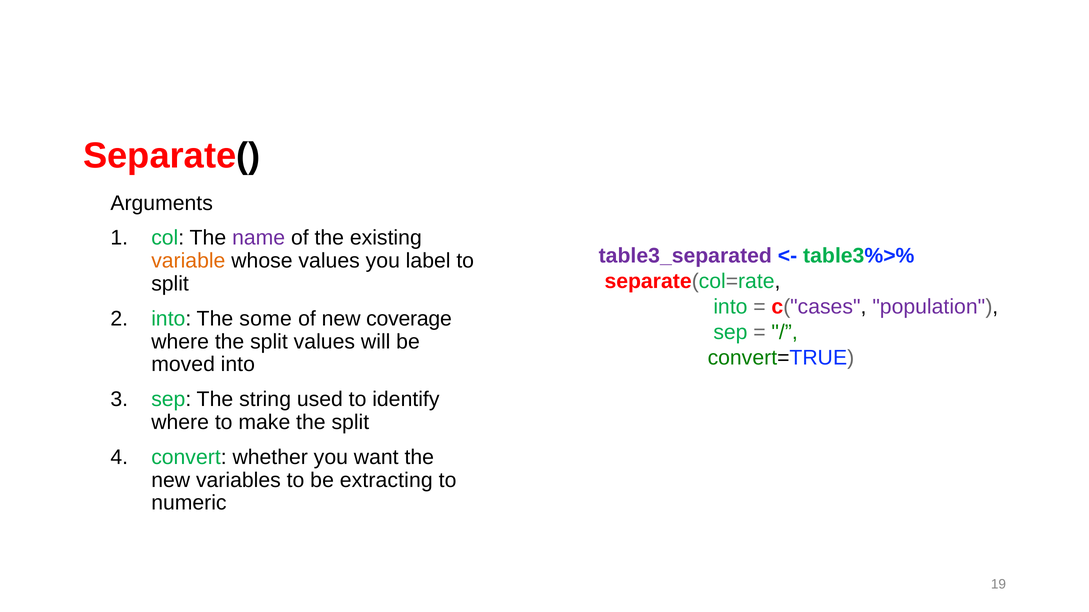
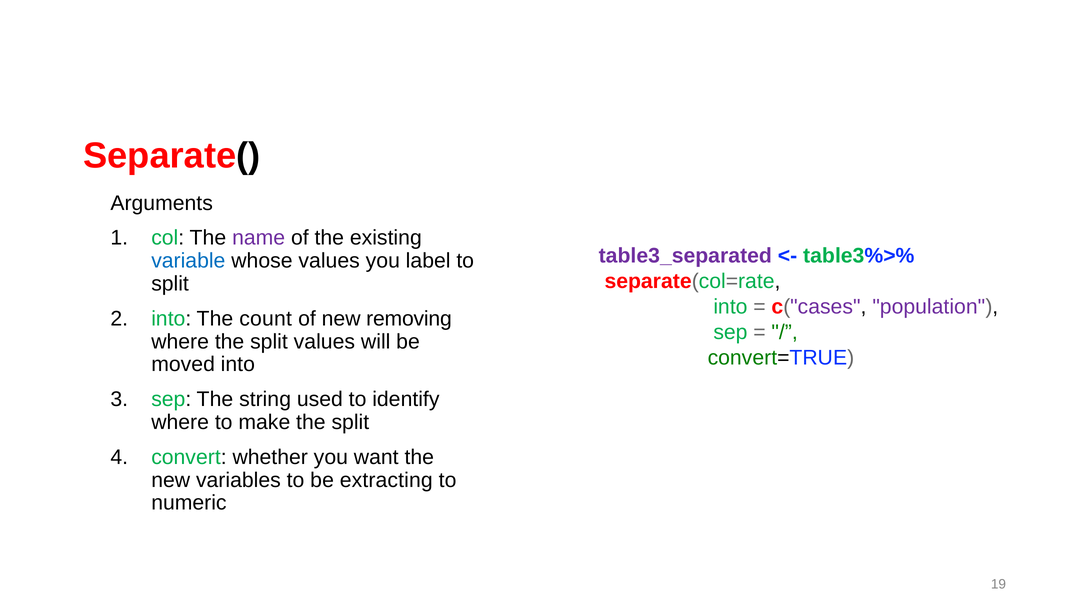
variable colour: orange -> blue (188, 261)
some: some -> count (266, 319)
coverage: coverage -> removing (409, 319)
